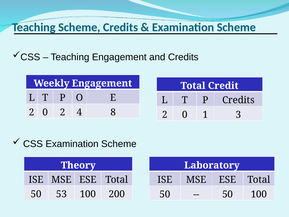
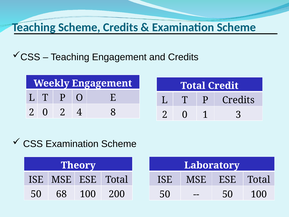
53: 53 -> 68 (61, 194)
